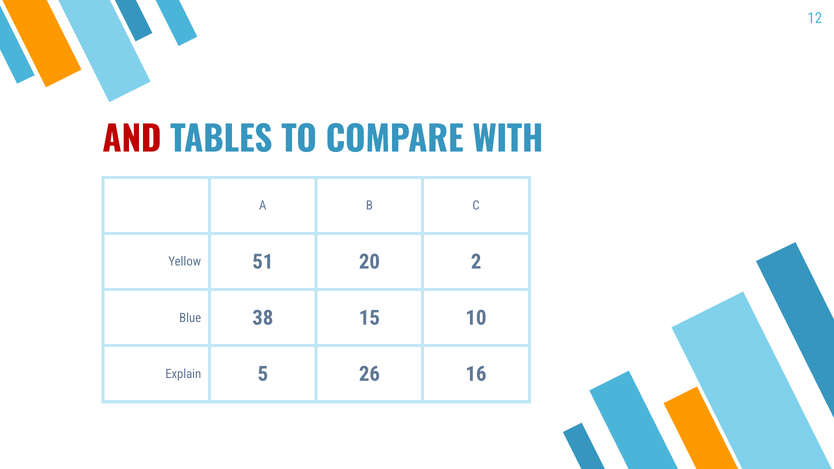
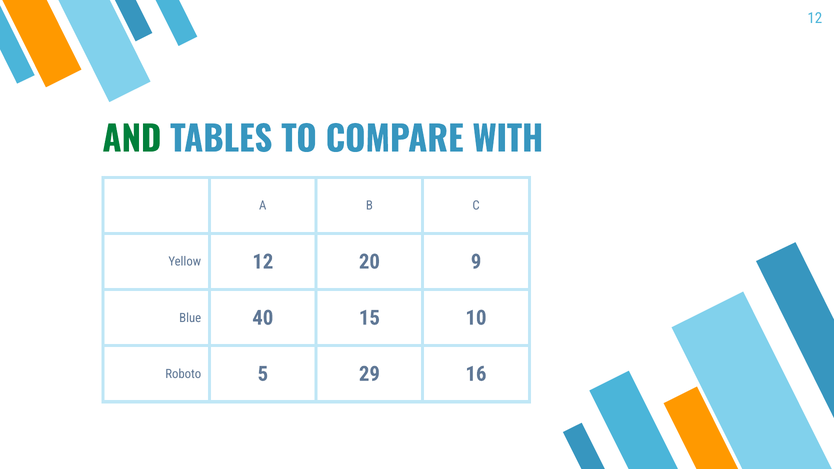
AND colour: red -> green (132, 140)
Yellow 51: 51 -> 12 (263, 262)
2: 2 -> 9 (476, 262)
38: 38 -> 40 (263, 318)
Explain: Explain -> Roboto (183, 374)
26: 26 -> 29 (369, 374)
